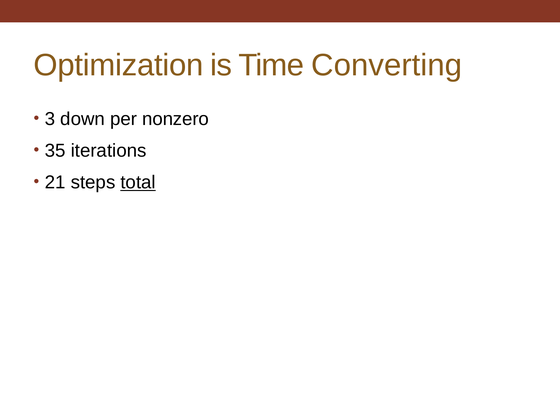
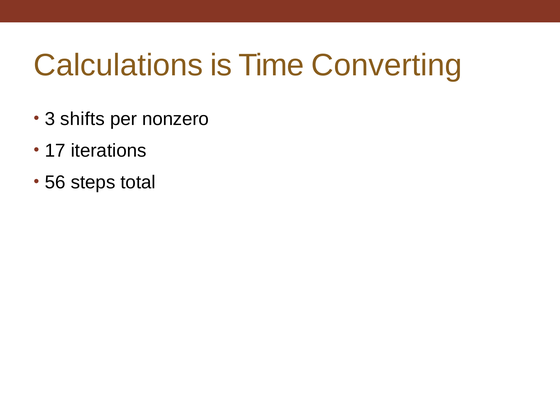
Optimization: Optimization -> Calculations (118, 65)
down: down -> shifts (83, 119)
35: 35 -> 17 (55, 151)
21: 21 -> 56 (55, 182)
total underline: present -> none (138, 182)
